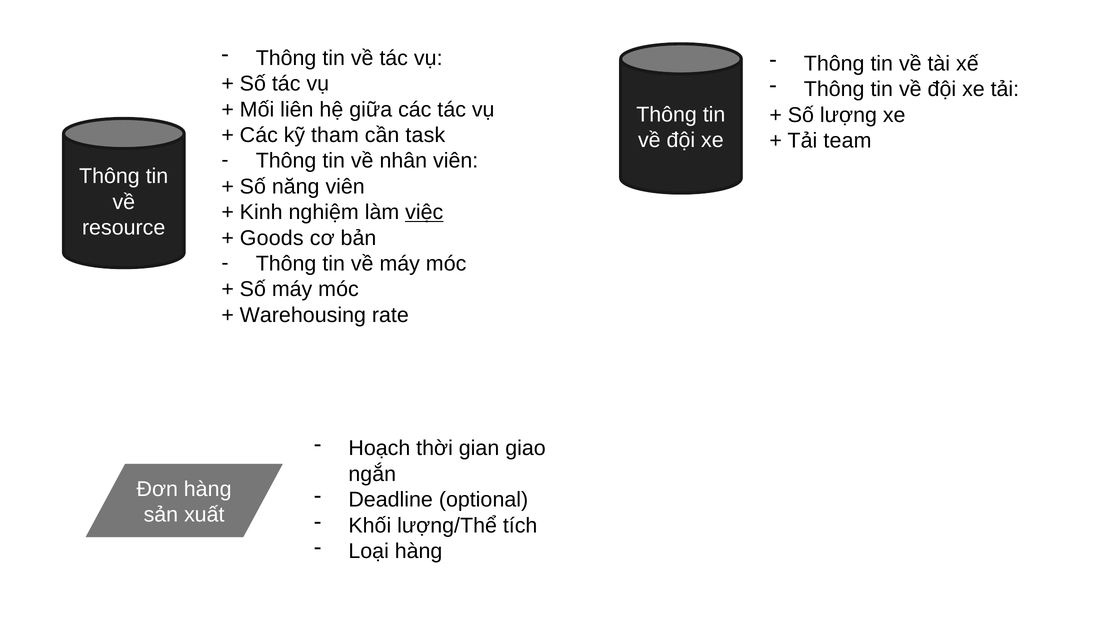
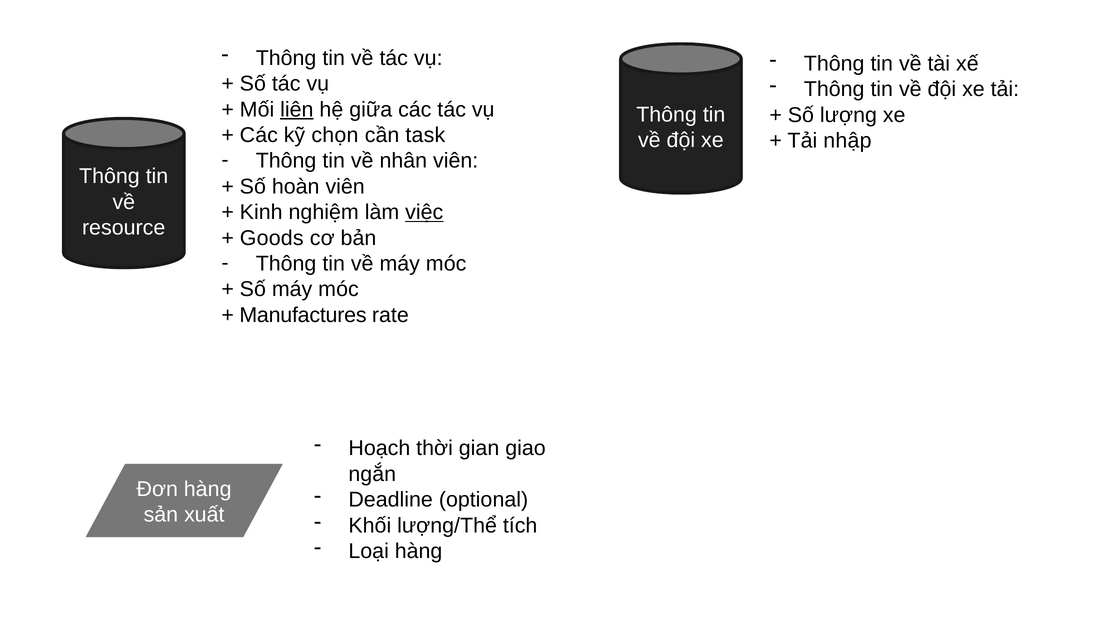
liên underline: none -> present (297, 109)
tham: tham -> chọn (335, 135)
team: team -> nhập (847, 141)
năng: năng -> hoàn (296, 187)
Warehousing: Warehousing -> Manufactures (303, 315)
